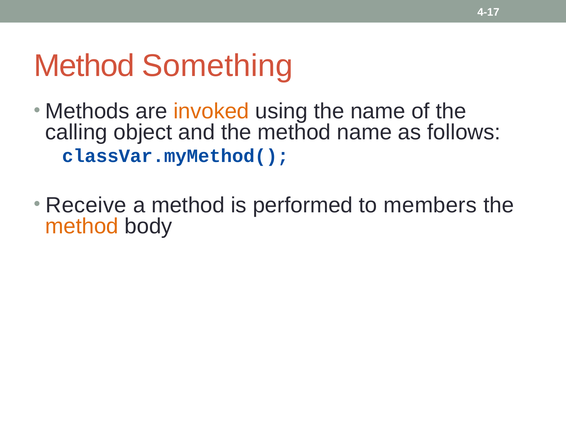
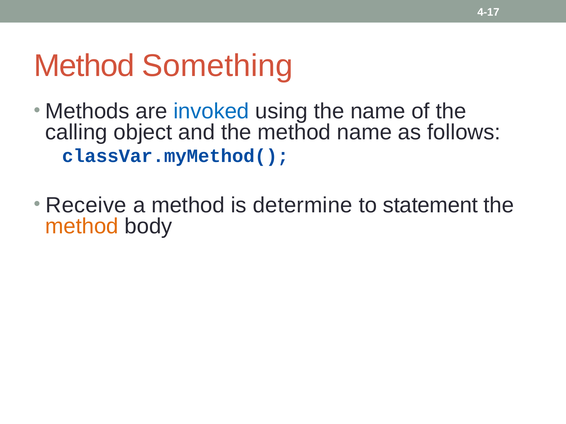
invoked colour: orange -> blue (211, 111)
performed: performed -> determine (303, 205)
members: members -> statement (430, 205)
